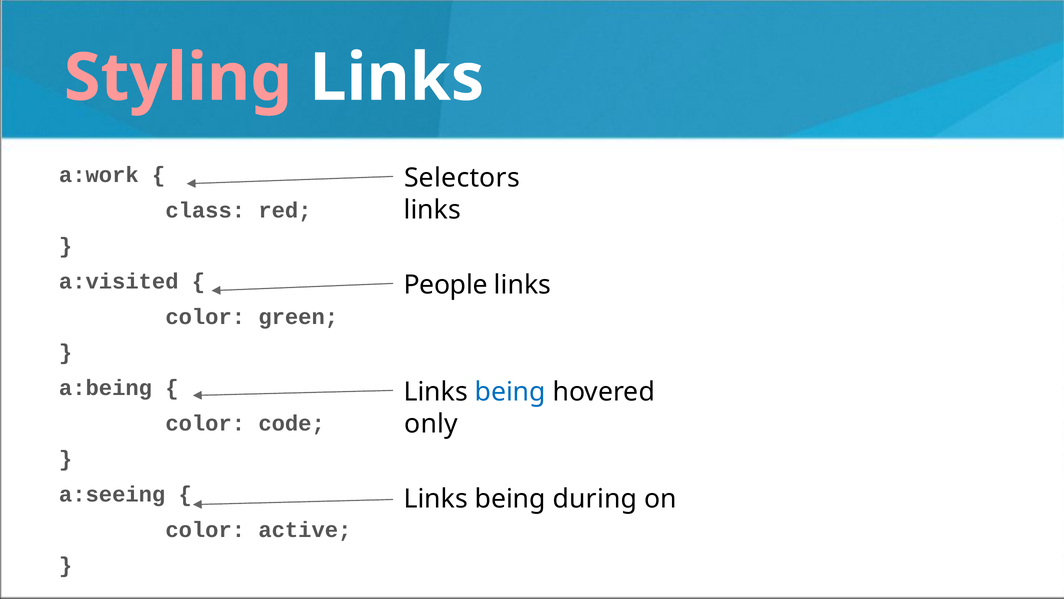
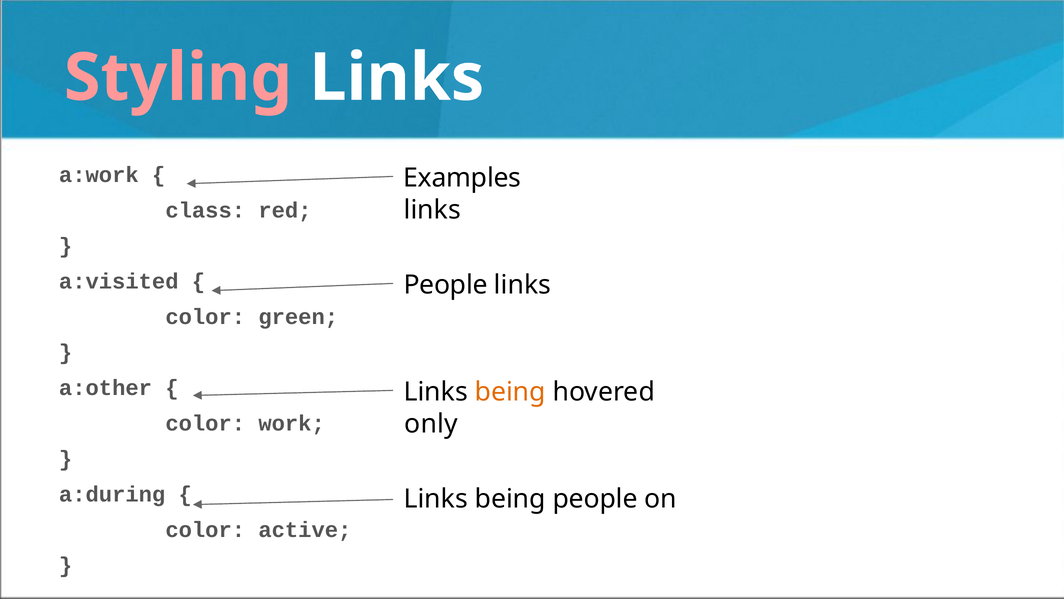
Selectors: Selectors -> Examples (462, 178)
a:being: a:being -> a:other (105, 388)
being colour: blue -> orange (510, 392)
code: code -> work (292, 423)
a:seeing: a:seeing -> a:during (112, 494)
being during: during -> people (595, 499)
